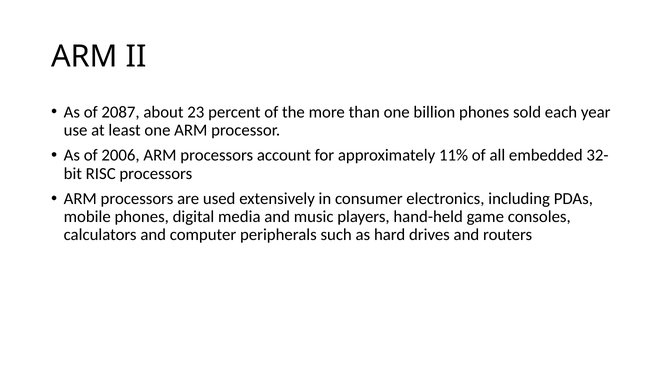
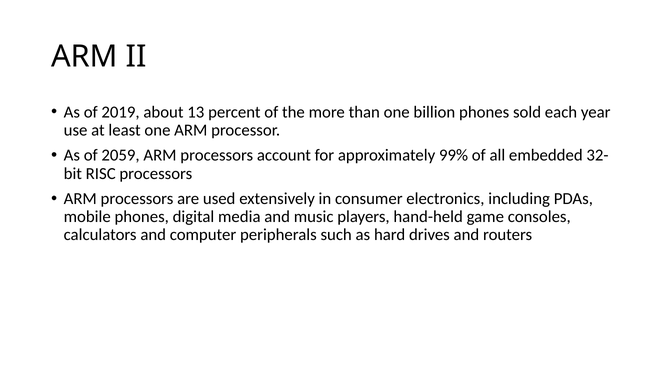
2087: 2087 -> 2019 (121, 112)
23: 23 -> 13 (196, 112)
2006: 2006 -> 2059 (121, 155)
11%: 11% -> 99% (454, 155)
